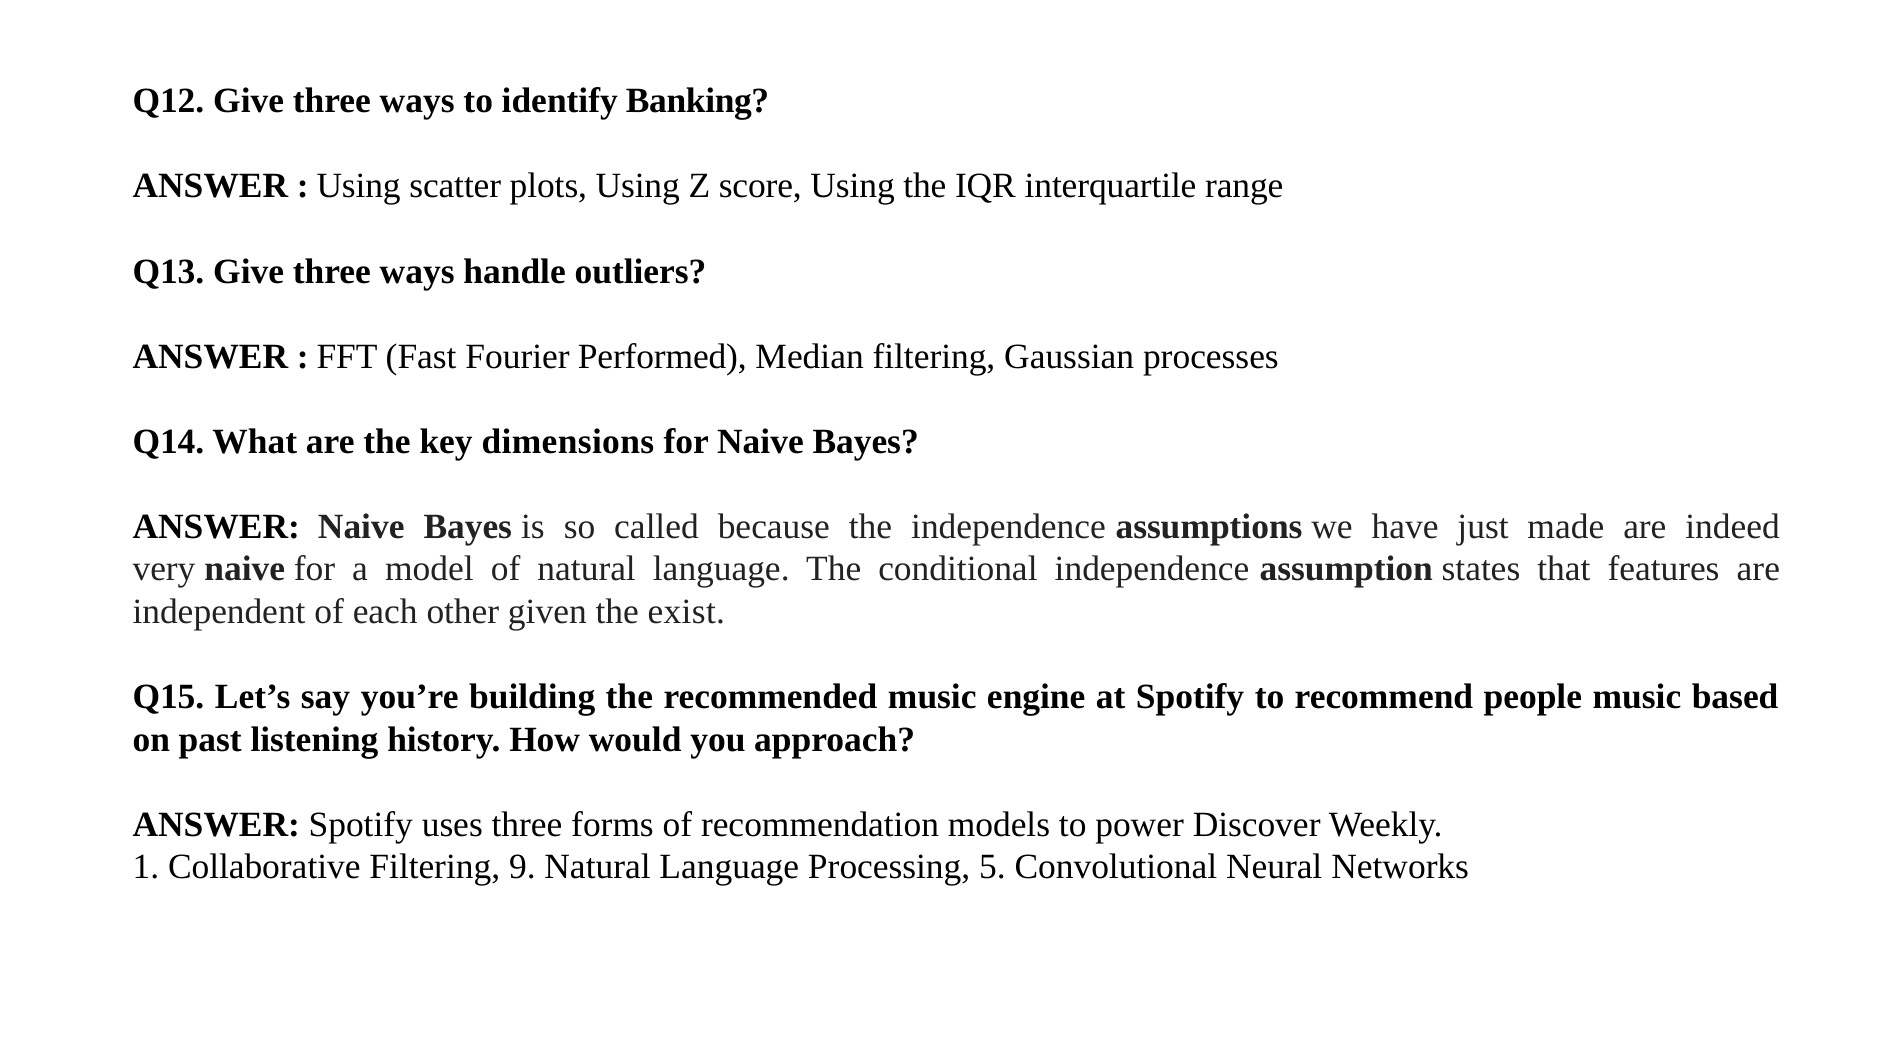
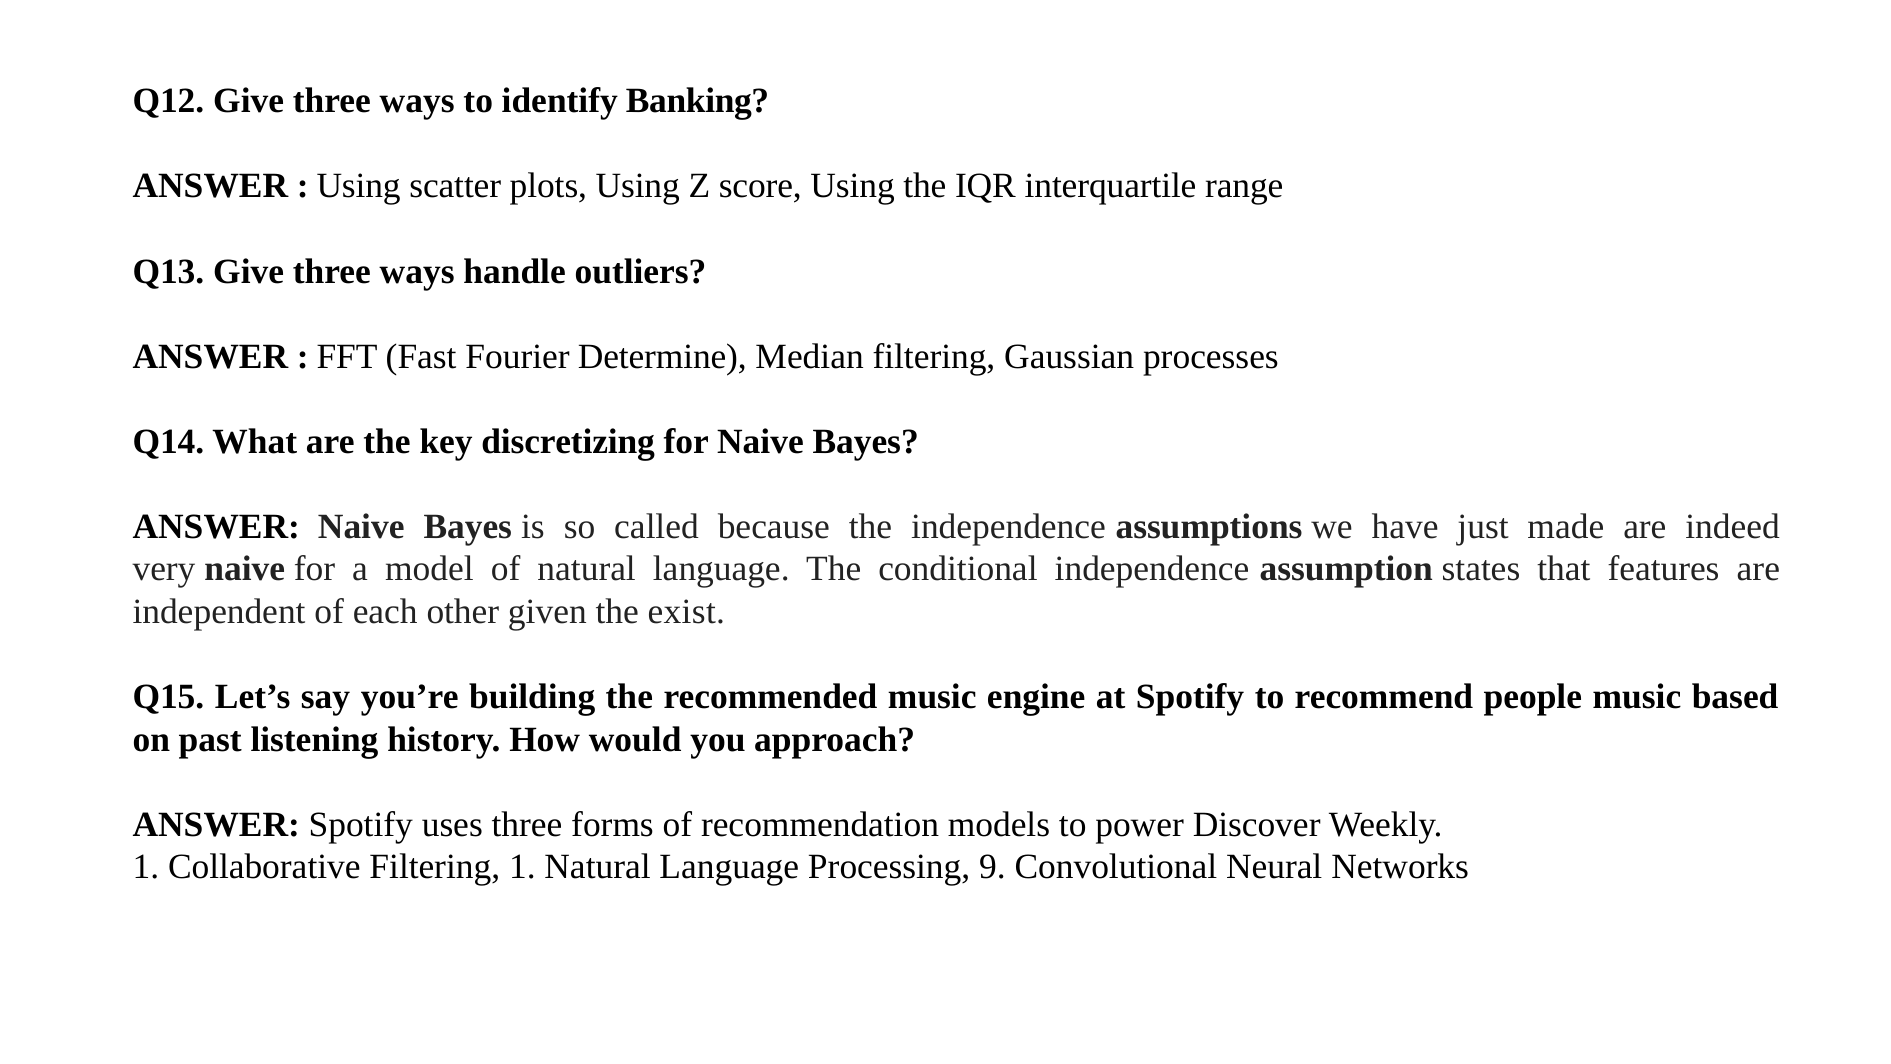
Performed: Performed -> Determine (662, 356)
dimensions: dimensions -> discretizing (568, 441)
Filtering 9: 9 -> 1 (522, 867)
5: 5 -> 9 (992, 867)
